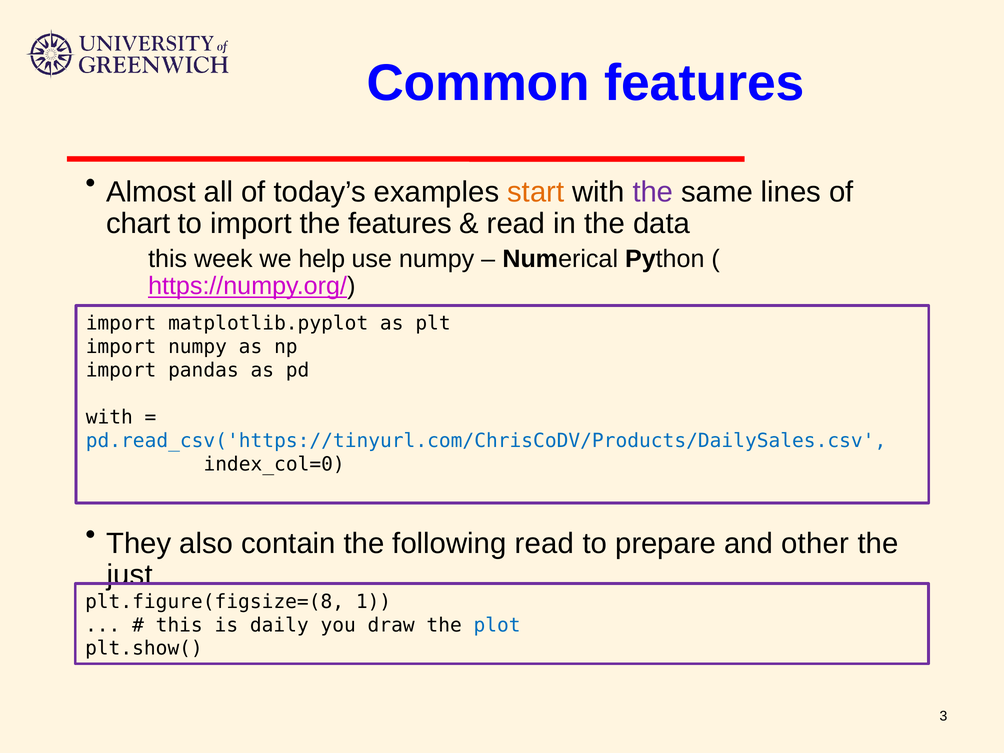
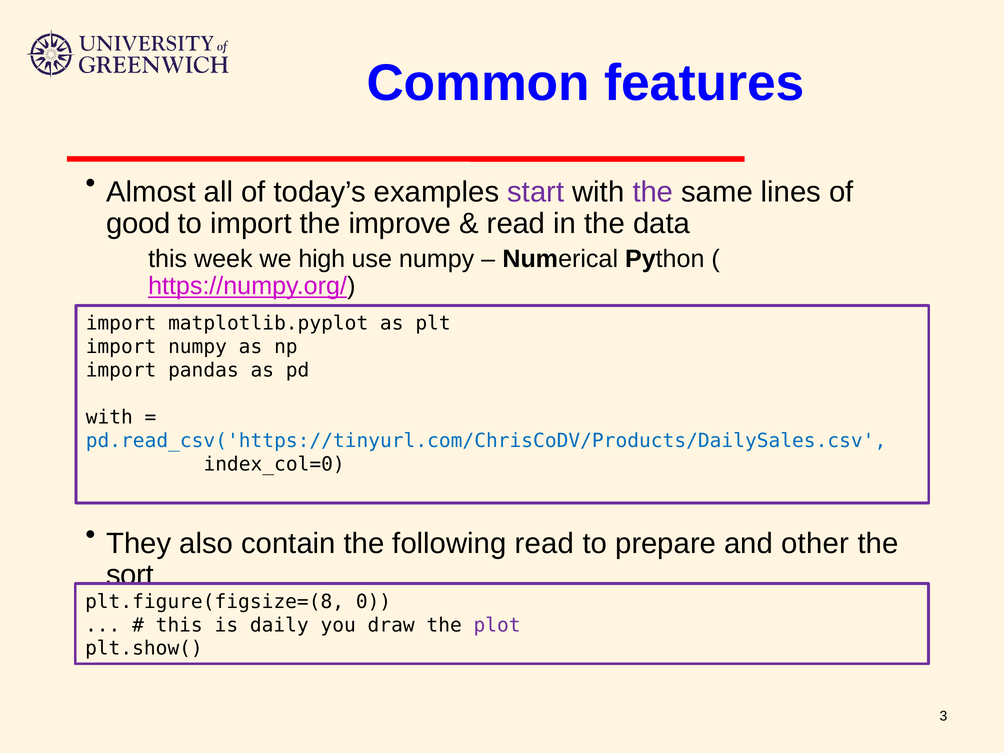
start colour: orange -> purple (536, 192)
chart: chart -> good (138, 224)
the features: features -> improve (400, 224)
help: help -> high (322, 259)
just: just -> sort (130, 575)
1: 1 -> 0 (374, 602)
plot colour: blue -> purple (497, 625)
